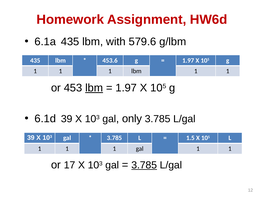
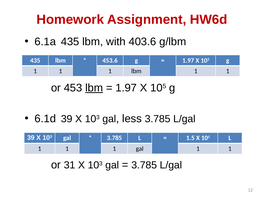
579.6: 579.6 -> 403.6 (142, 42)
only: only -> less (132, 119)
17: 17 -> 31 (70, 165)
3.785 underline: present -> none (144, 165)
